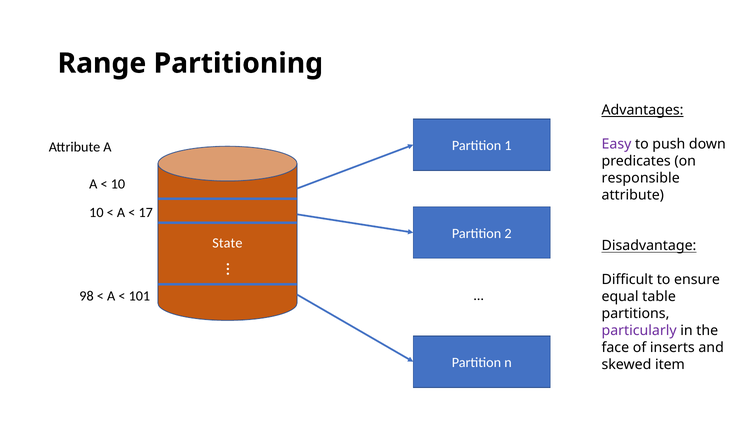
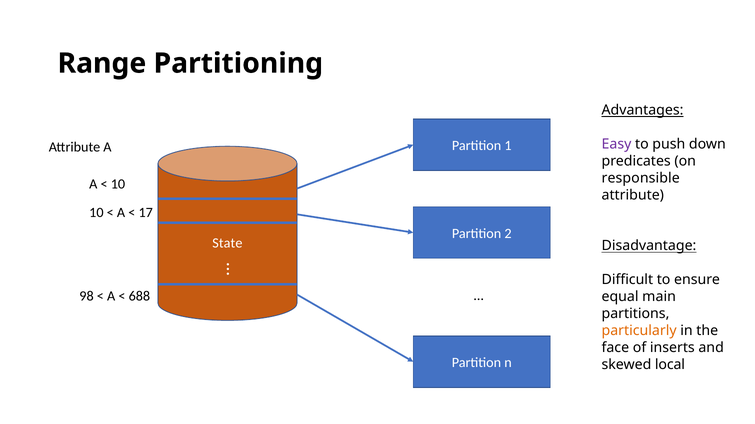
101: 101 -> 688 (139, 297)
table: table -> main (659, 297)
particularly colour: purple -> orange (639, 331)
item: item -> local (670, 365)
